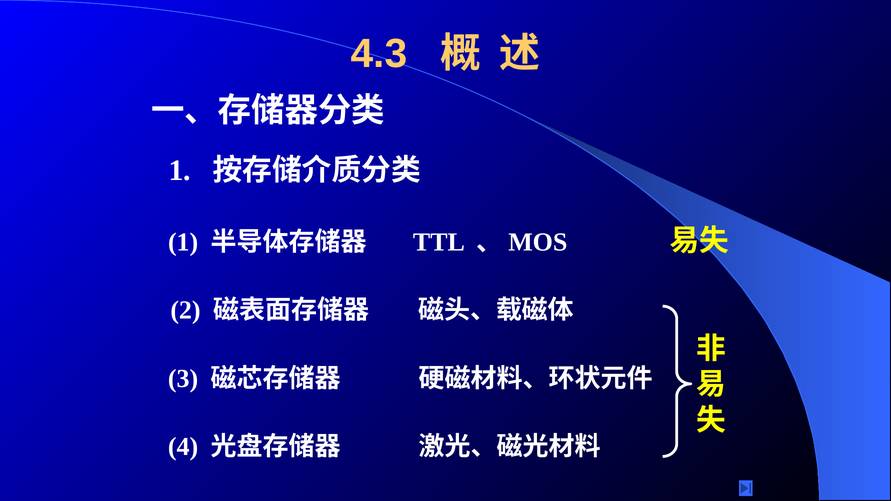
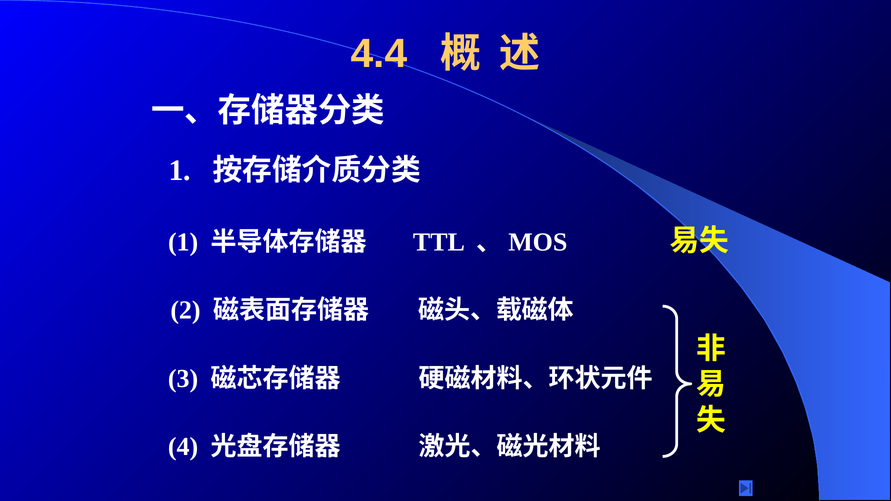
4.3: 4.3 -> 4.4 (379, 54)
